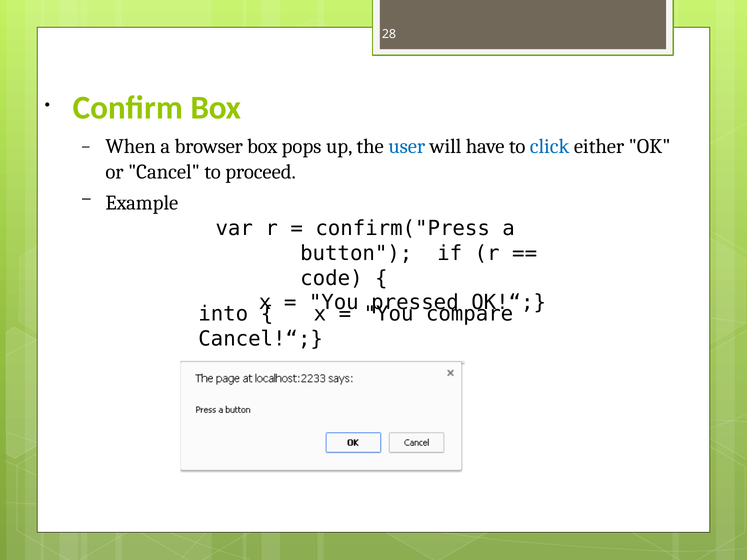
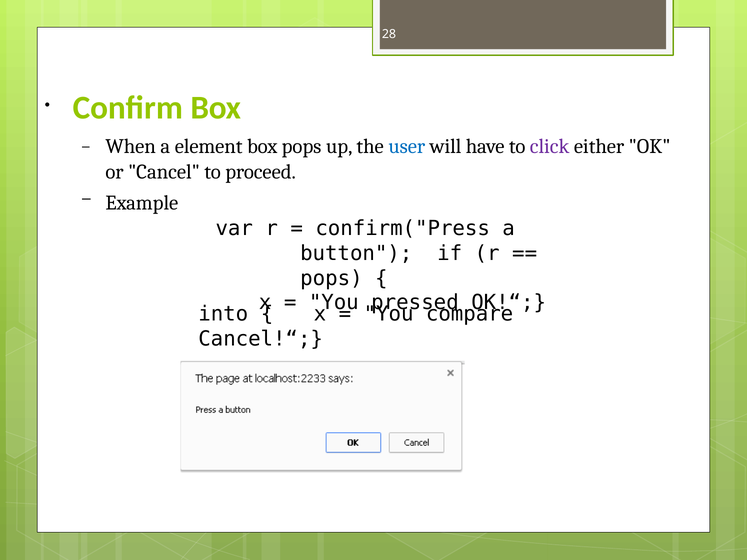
browser: browser -> element (209, 147)
click colour: blue -> purple (550, 147)
code: code -> pops (331, 279)
